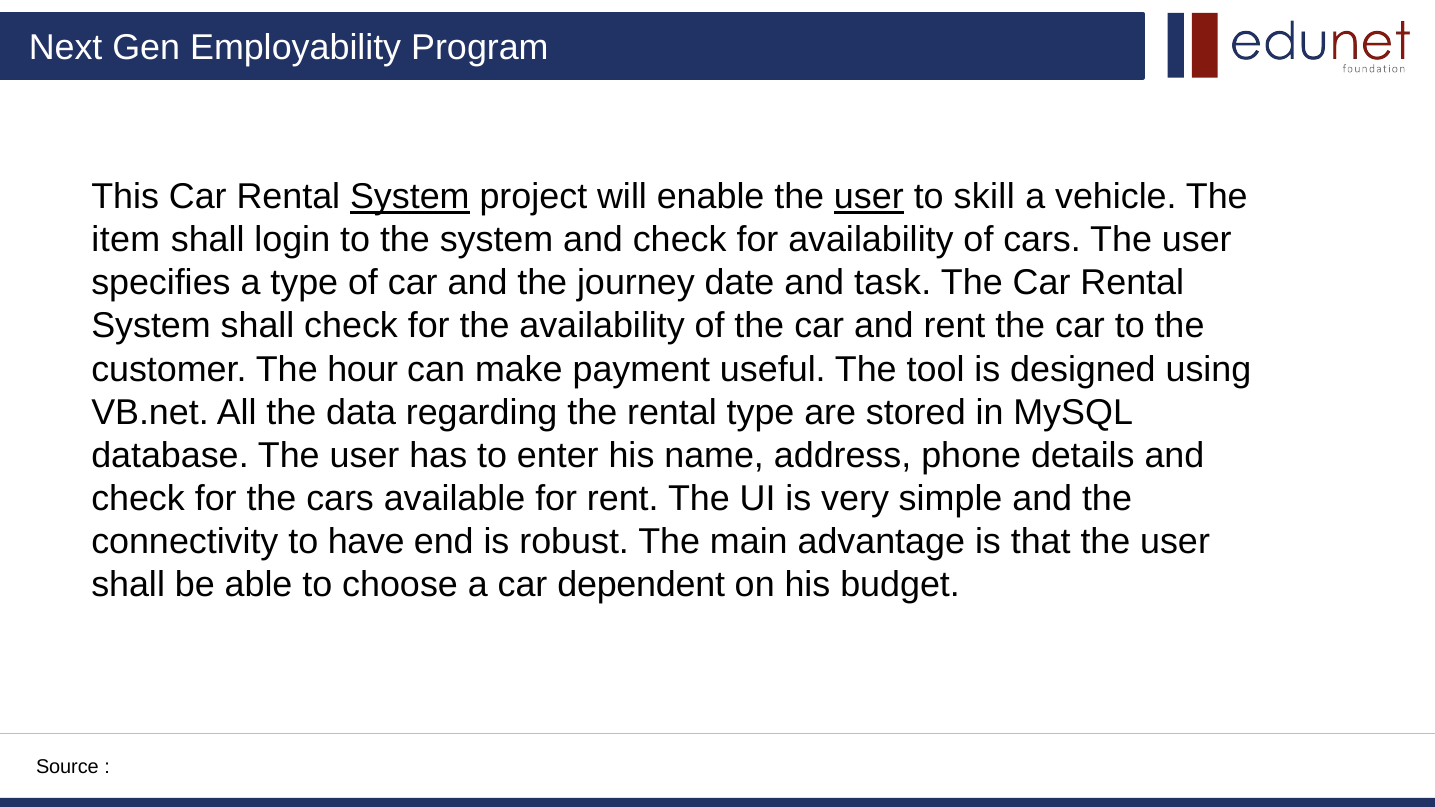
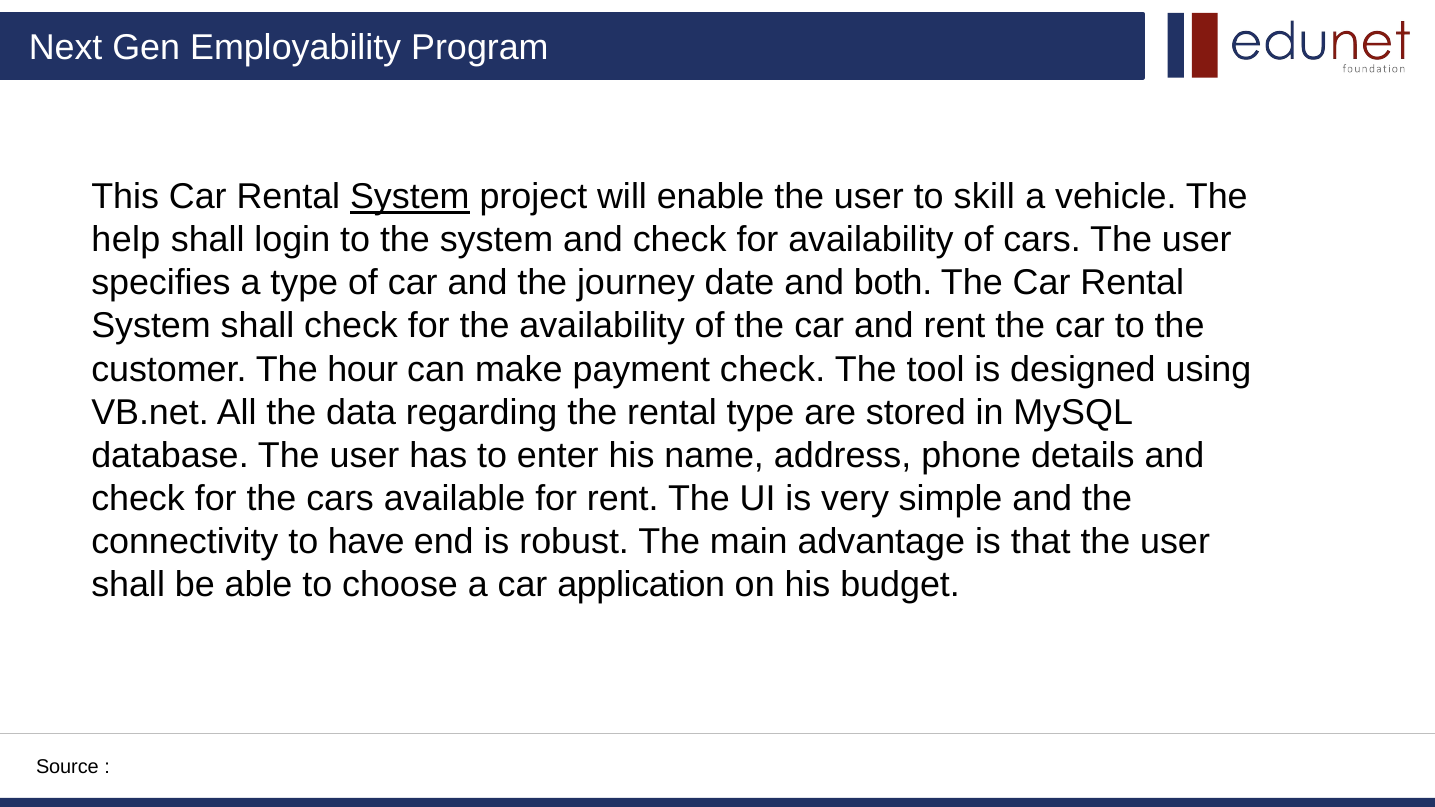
user underline: present -> none (869, 197)
item: item -> help (126, 240)
task: task -> both (893, 283)
payment useful: useful -> check (773, 369)
dependent: dependent -> application (641, 585)
